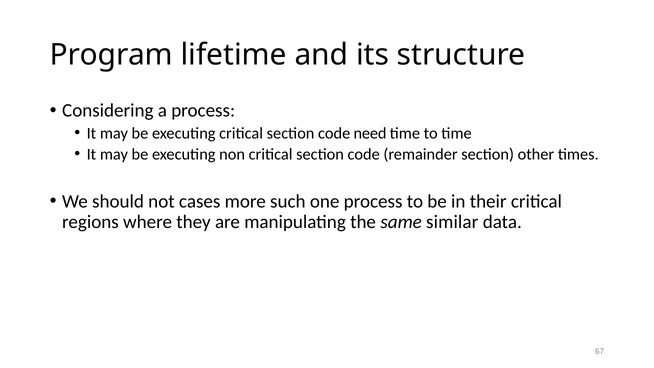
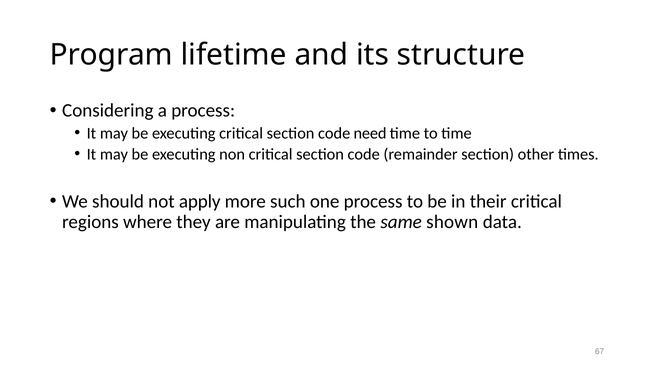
cases: cases -> apply (200, 201)
similar: similar -> shown (452, 222)
